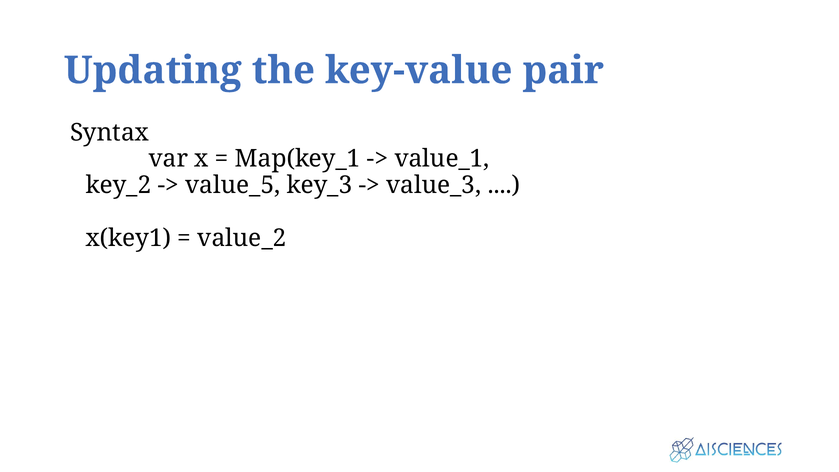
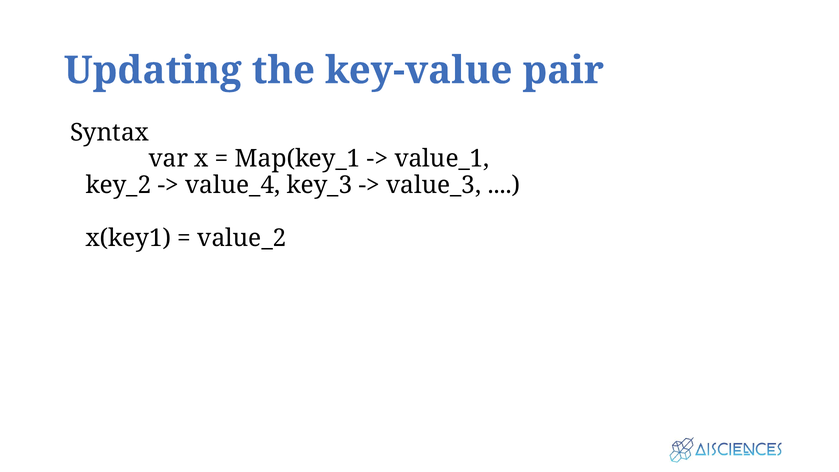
value_5: value_5 -> value_4 (233, 185)
